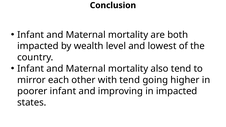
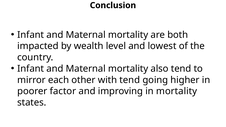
poorer infant: infant -> factor (63, 91)
in impacted: impacted -> mortality (177, 91)
